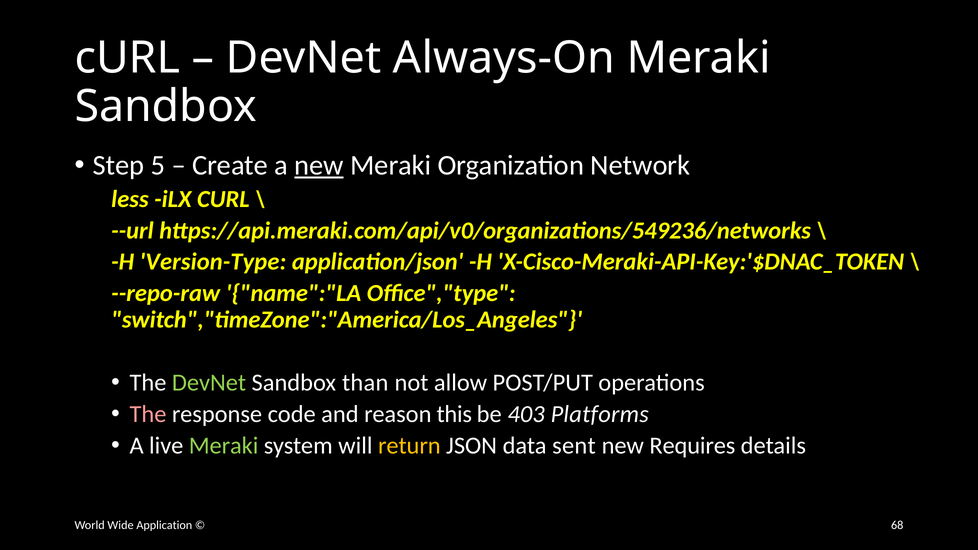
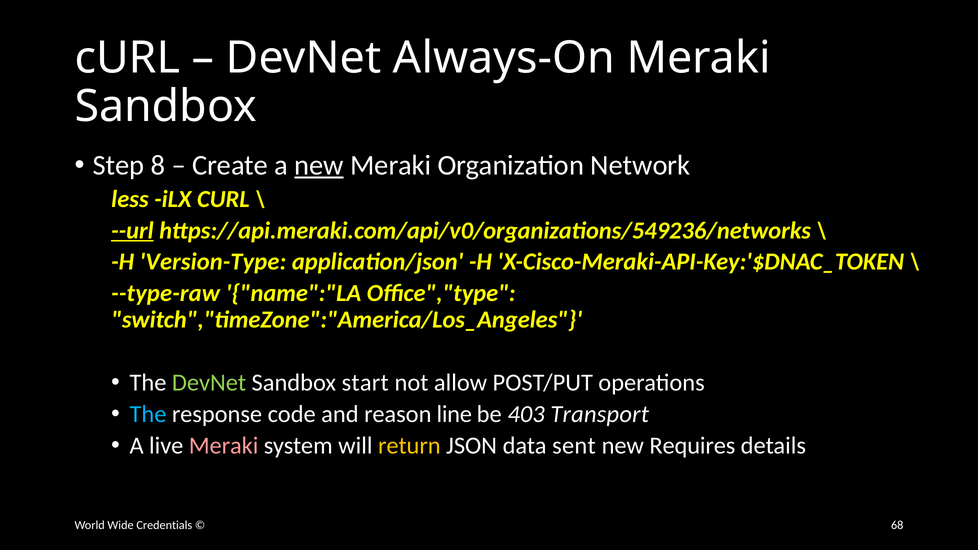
5: 5 -> 8 (158, 165)
--url underline: none -> present (132, 230)
--repo-raw: --repo-raw -> --type-raw (166, 293)
than: than -> start (365, 383)
The colour: pink -> light blue (148, 414)
this: this -> line (454, 414)
Platforms: Platforms -> Transport (600, 414)
Meraki colour: light green -> pink (224, 446)
Application: Application -> Credentials (164, 525)
